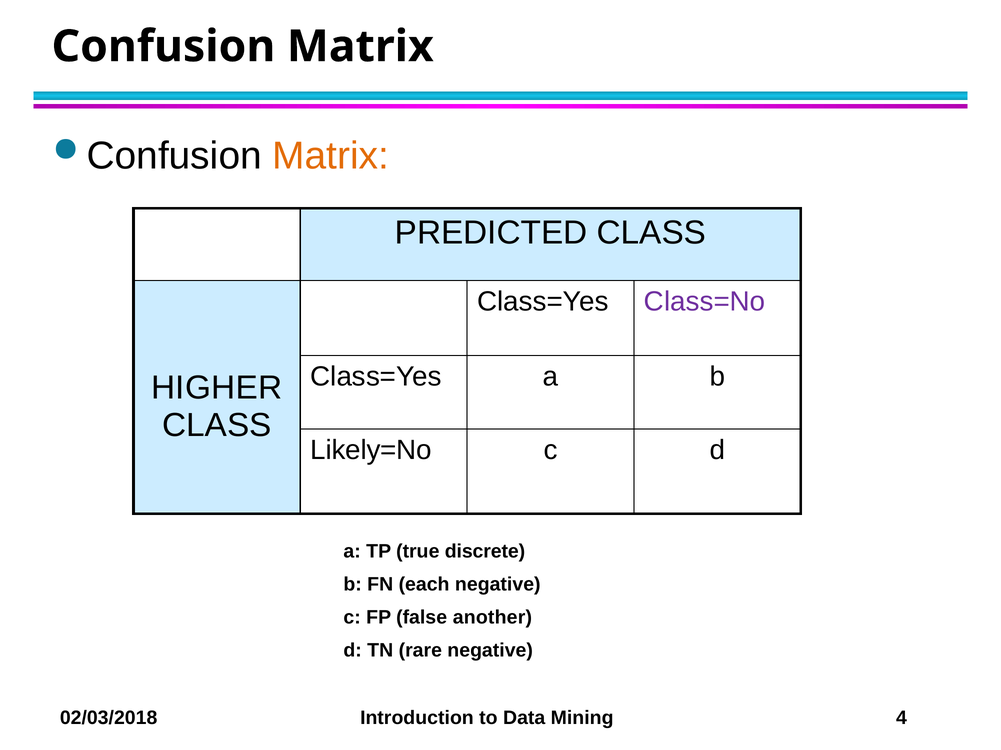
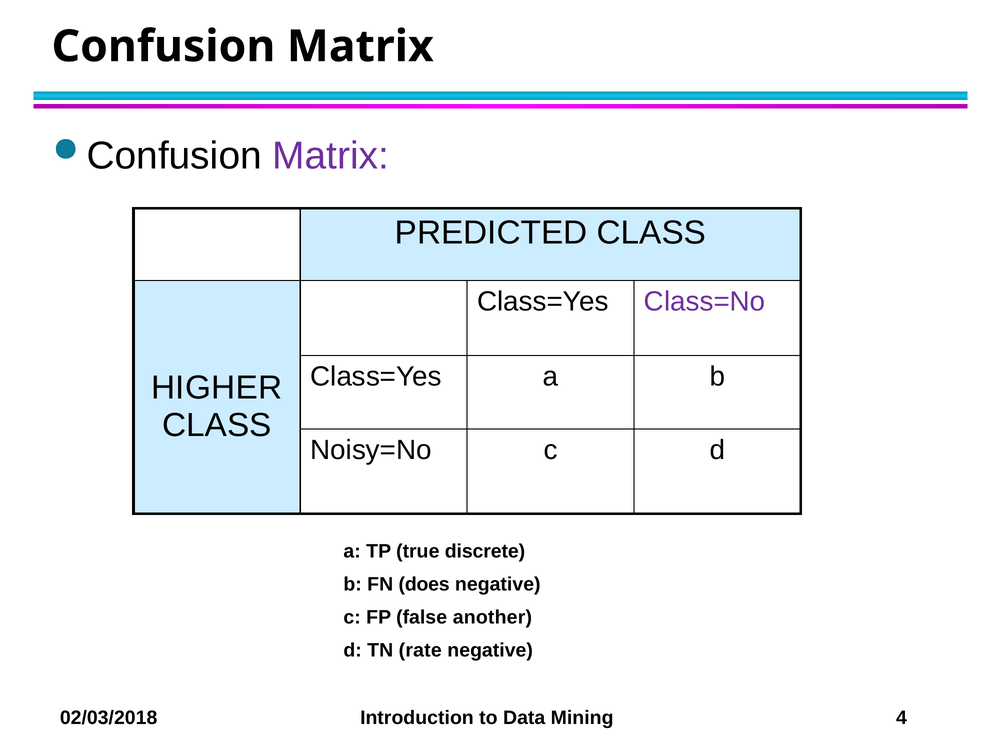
Matrix colour: orange -> purple (331, 156)
Likely=No: Likely=No -> Noisy=No (371, 451)
each: each -> does (424, 585)
rare: rare -> rate (420, 651)
